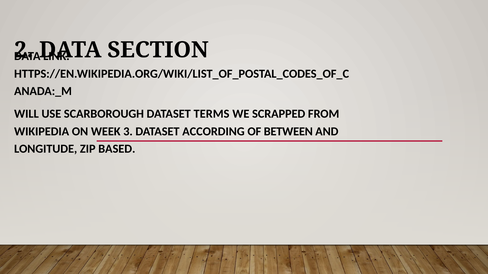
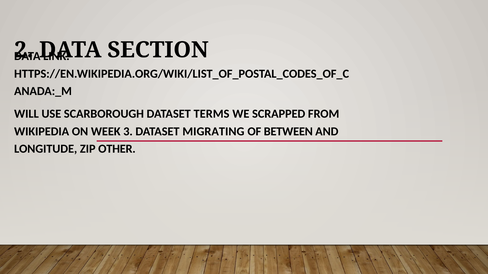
ACCORDING: ACCORDING -> MIGRATING (213, 132)
BASED: BASED -> OTHER (117, 149)
